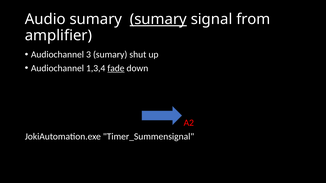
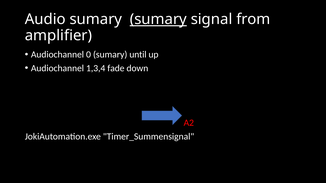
3: 3 -> 0 (89, 55)
shut: shut -> until (138, 55)
fade underline: present -> none (116, 68)
